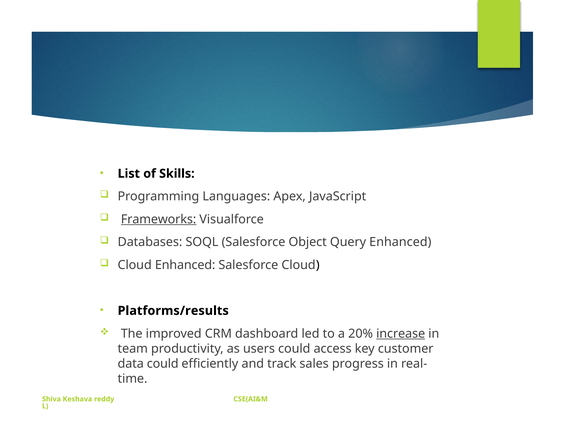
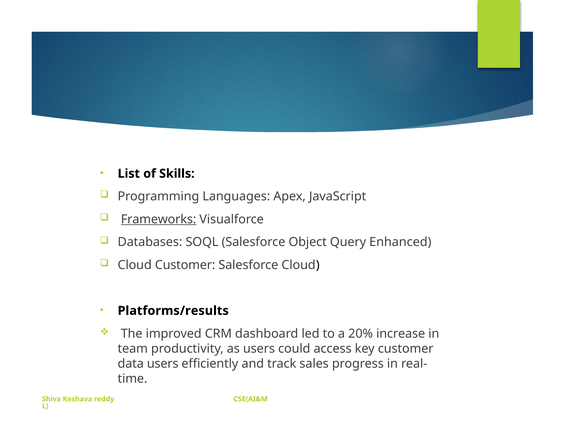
Cloud Enhanced: Enhanced -> Customer (185, 265)
increase underline: present -> none (401, 334)
data could: could -> users (163, 364)
